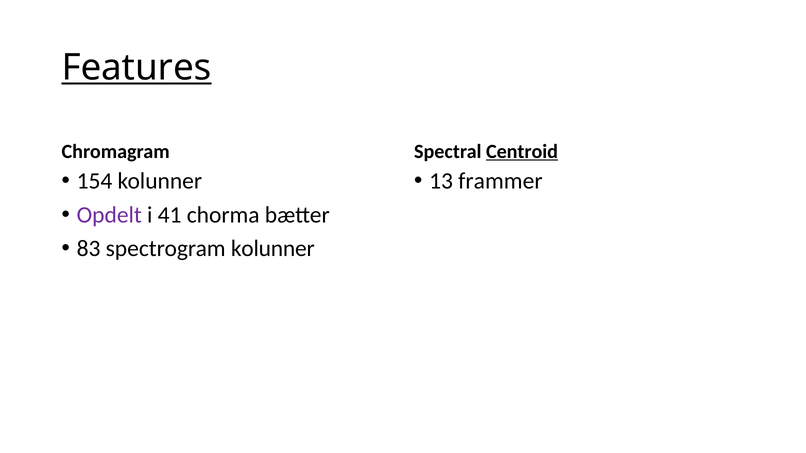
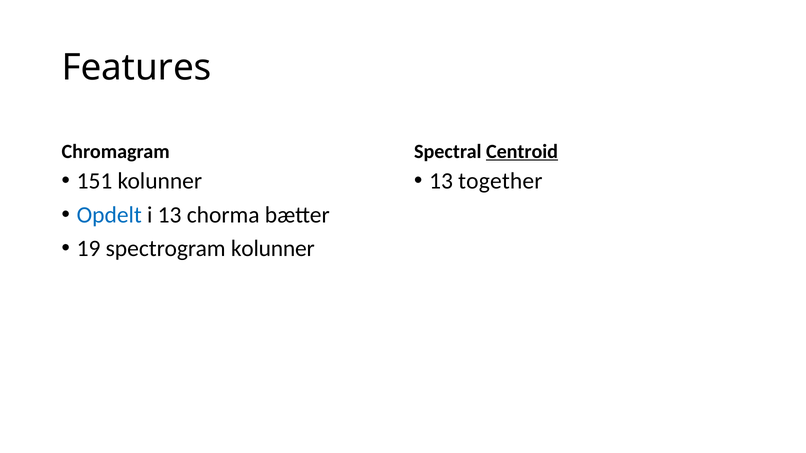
Features underline: present -> none (137, 68)
154: 154 -> 151 (95, 181)
frammer: frammer -> together (500, 181)
Opdelt colour: purple -> blue (109, 215)
i 41: 41 -> 13 (170, 215)
83: 83 -> 19 (89, 249)
